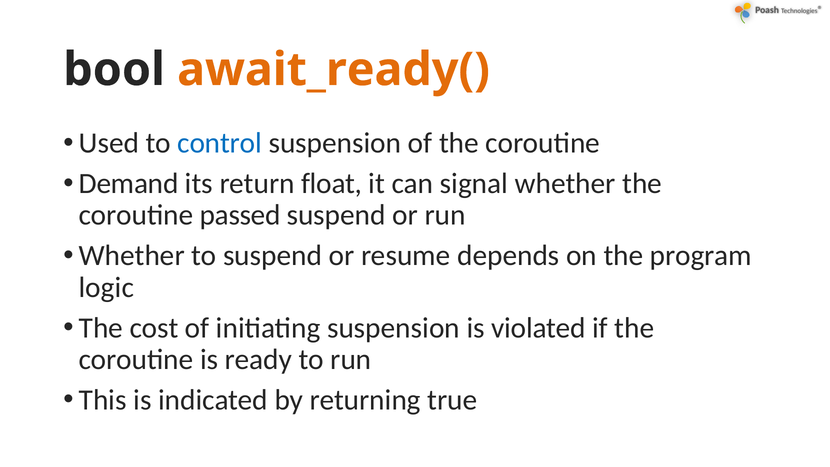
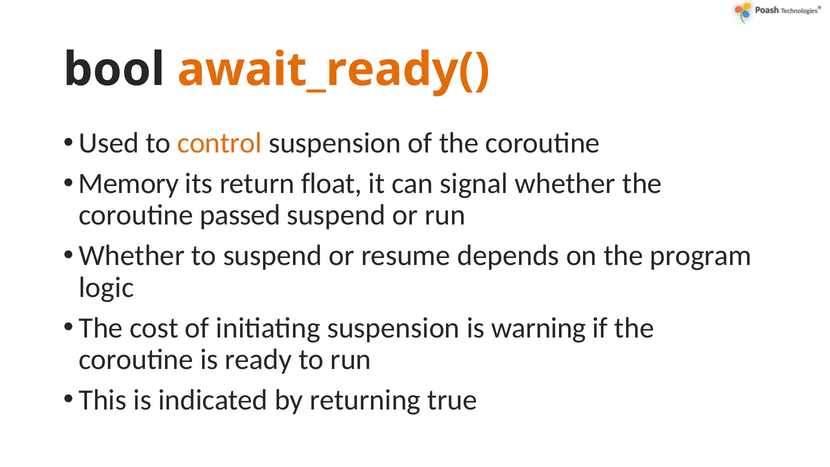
control colour: blue -> orange (220, 143)
Demand: Demand -> Memory (129, 183)
violated: violated -> warning (539, 328)
